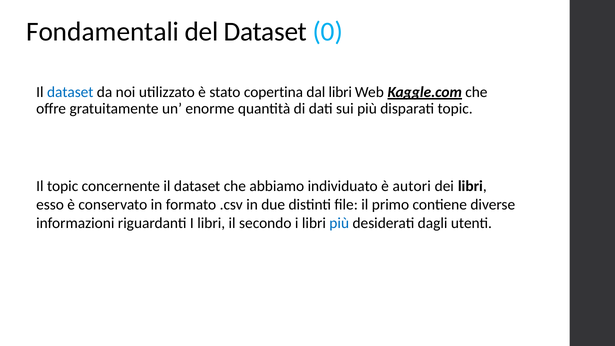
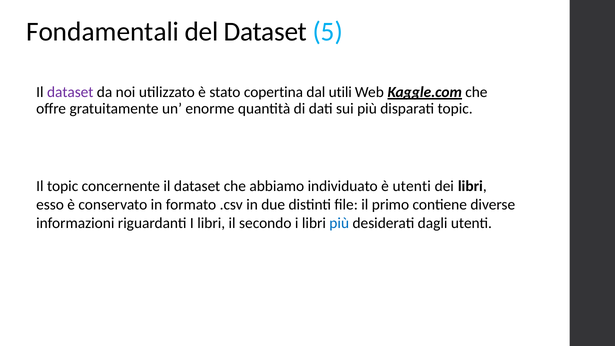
0: 0 -> 5 (328, 32)
dataset colour: blue -> purple (70, 92)
dal libri: libri -> utili (340, 92)
è autori: autori -> utenti (412, 186)
